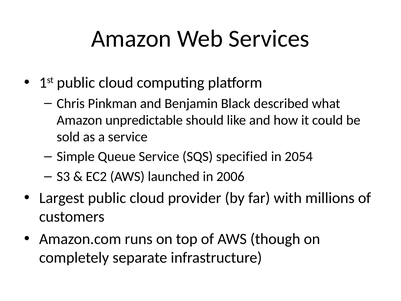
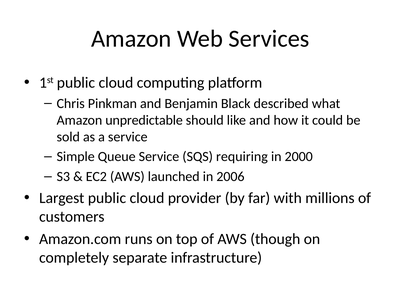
specified: specified -> requiring (242, 157)
2054: 2054 -> 2000 (299, 157)
